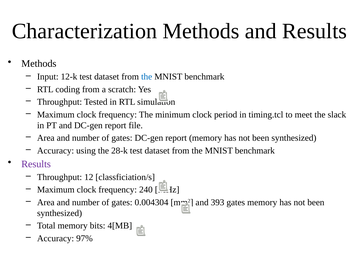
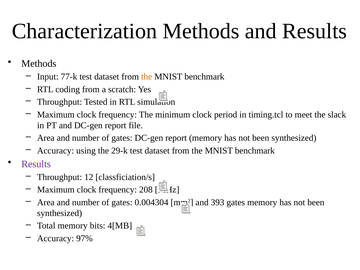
12-k: 12-k -> 77-k (69, 77)
the colour: blue -> orange (147, 77)
28-k: 28-k -> 29-k (119, 151)
240: 240 -> 208 (146, 190)
